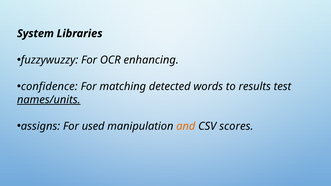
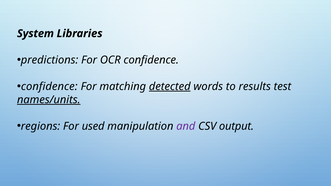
fuzzywuzzy: fuzzywuzzy -> predictions (50, 60)
OCR enhancing: enhancing -> confidence (151, 60)
detected underline: none -> present (170, 87)
assigns: assigns -> regions (41, 126)
and colour: orange -> purple (186, 126)
scores: scores -> output (236, 126)
